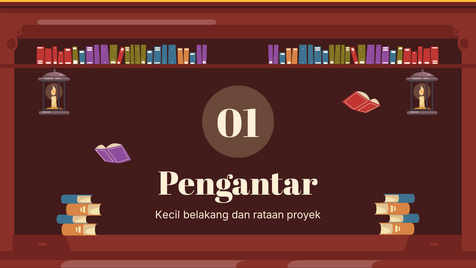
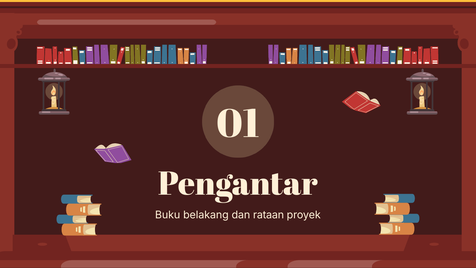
Kecil: Kecil -> Buku (168, 215)
